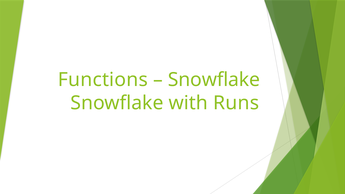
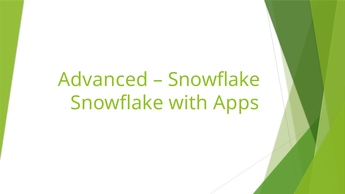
Functions: Functions -> Advanced (103, 80)
Runs: Runs -> Apps (236, 103)
